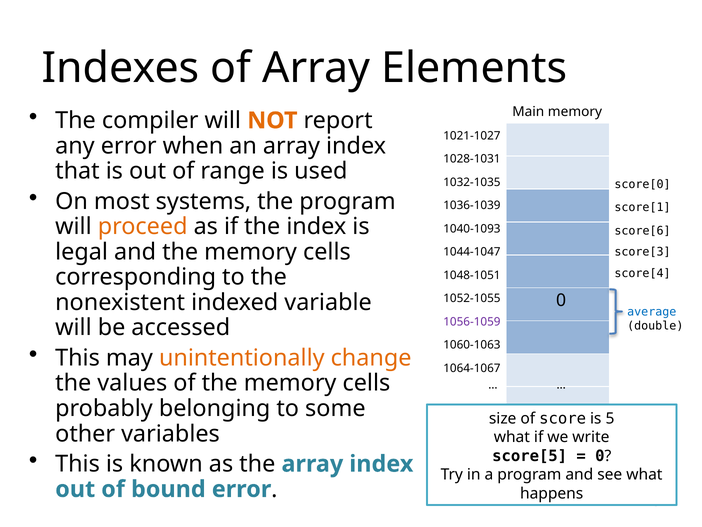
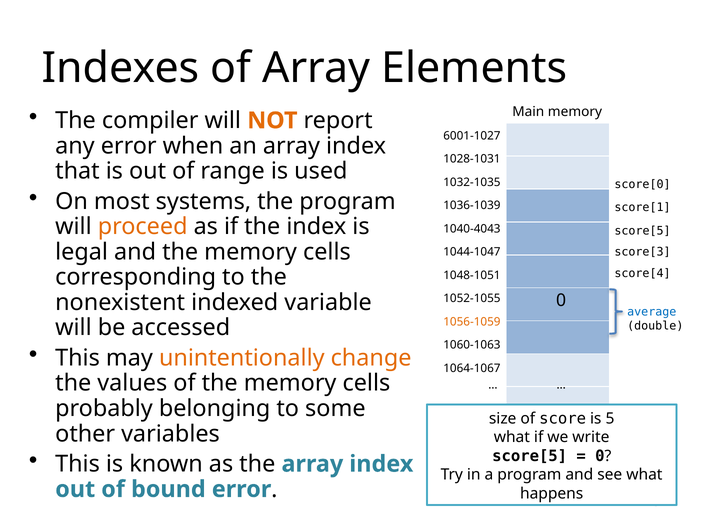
1021-1027: 1021-1027 -> 6001-1027 (472, 136)
1040-1093: 1040-1093 -> 1040-4043 (472, 229)
score[6: score[6 -> score[5 (643, 231)
1056-1059 colour: purple -> orange (472, 322)
